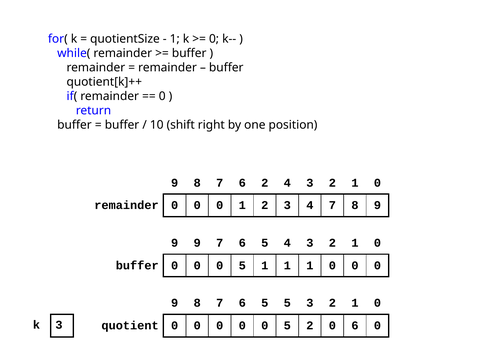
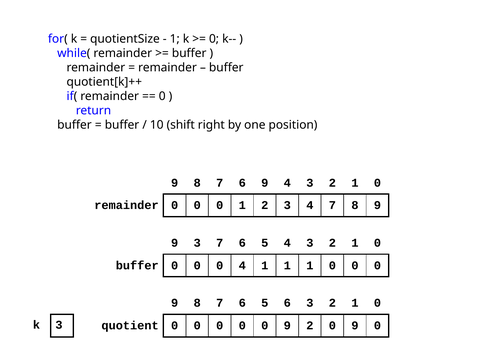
6 2: 2 -> 9 (265, 183)
9: 9 -> 3 (197, 243)
5: 5 -> 4 (242, 265)
5 5: 5 -> 6 (287, 303)
5: 5 -> 9 (287, 325)
2 0 6: 6 -> 9 (355, 325)
